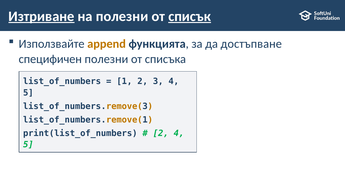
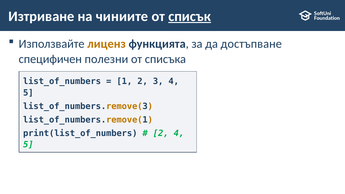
Изтриване underline: present -> none (41, 16)
на полезни: полезни -> чиниите (122, 16)
append: append -> лиценз (107, 44)
